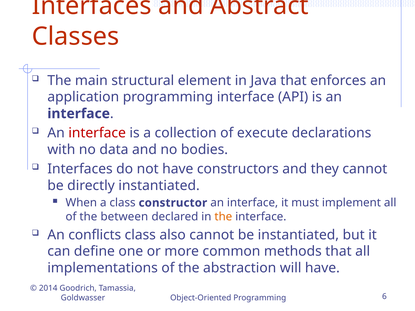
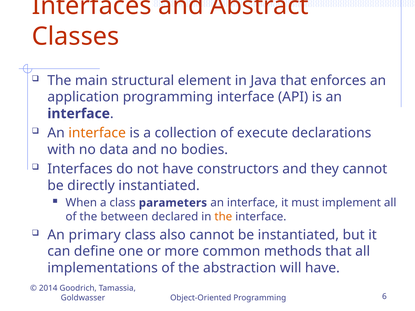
interface colour: red -> orange (97, 133)
constructor: constructor -> parameters (173, 203)
conflicts: conflicts -> primary (95, 235)
